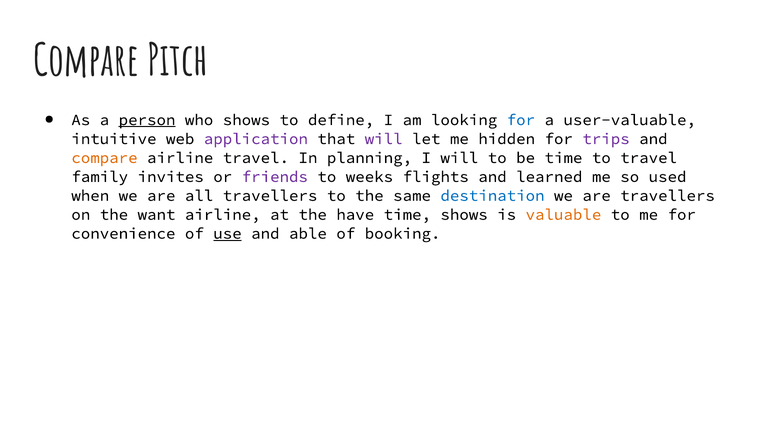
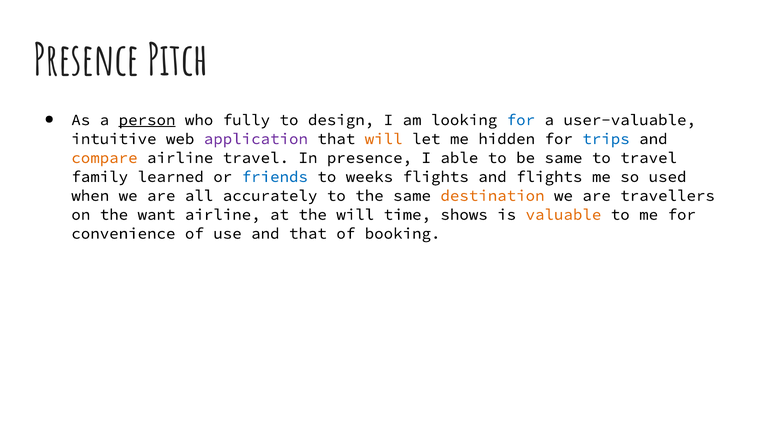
Compare: Compare -> Presence (86, 61)
who shows: shows -> fully (246, 120)
define: define -> design (341, 120)
will colour: purple -> orange (384, 139)
trips colour: purple -> blue (606, 139)
In planning: planning -> presence (369, 158)
I will: will -> able (459, 158)
be time: time -> same (563, 158)
invites: invites -> learned (171, 177)
friends colour: purple -> blue (275, 177)
and learned: learned -> flights (549, 177)
all travellers: travellers -> accurately (270, 196)
destination colour: blue -> orange (492, 196)
the have: have -> will (355, 215)
use underline: present -> none (227, 234)
and able: able -> that (308, 234)
